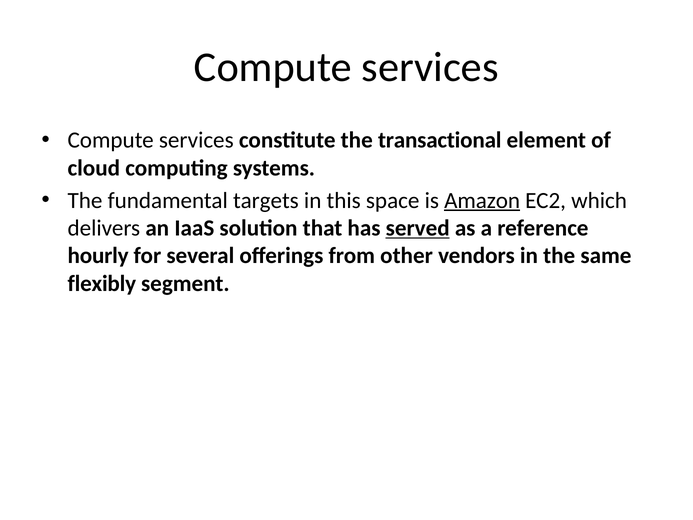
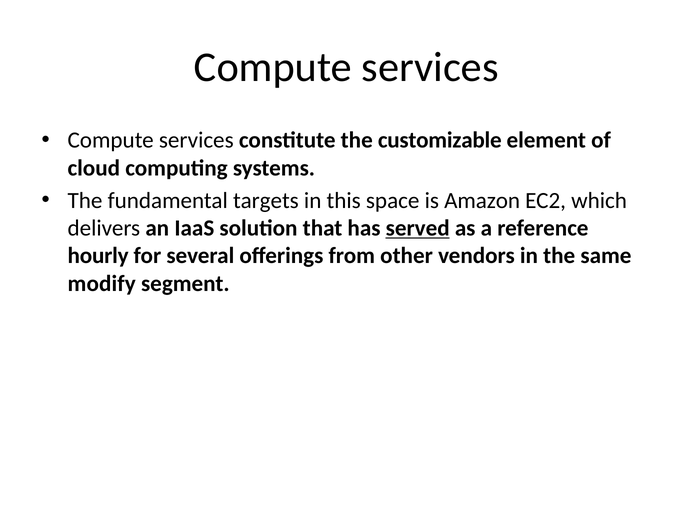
transactional: transactional -> customizable (440, 140)
Amazon underline: present -> none (482, 200)
flexibly: flexibly -> modify (102, 283)
